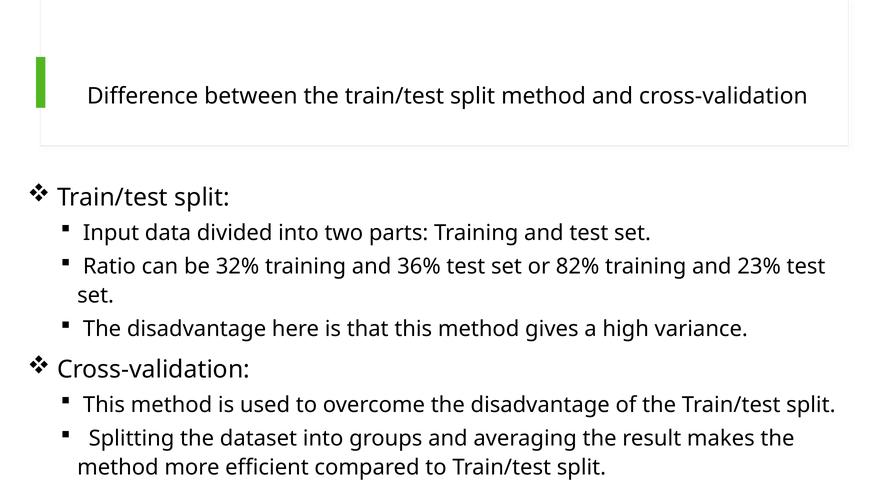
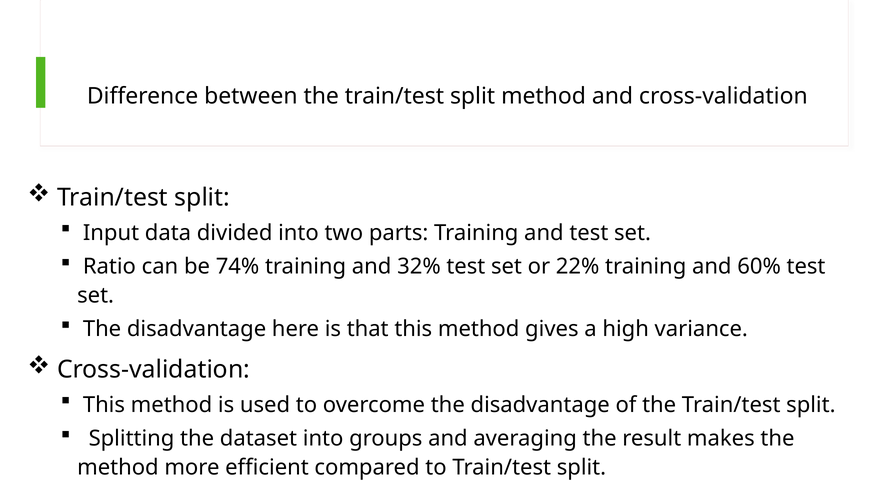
32%: 32% -> 74% (238, 267)
36%: 36% -> 32% (419, 267)
82%: 82% -> 22% (578, 267)
23%: 23% -> 60% (759, 267)
